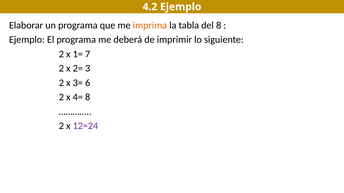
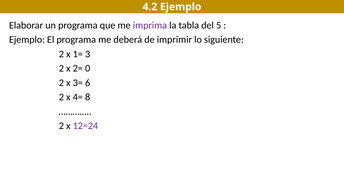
imprima colour: orange -> purple (150, 25)
del 8: 8 -> 5 (219, 25)
7: 7 -> 3 (88, 54)
3: 3 -> 0 (88, 69)
